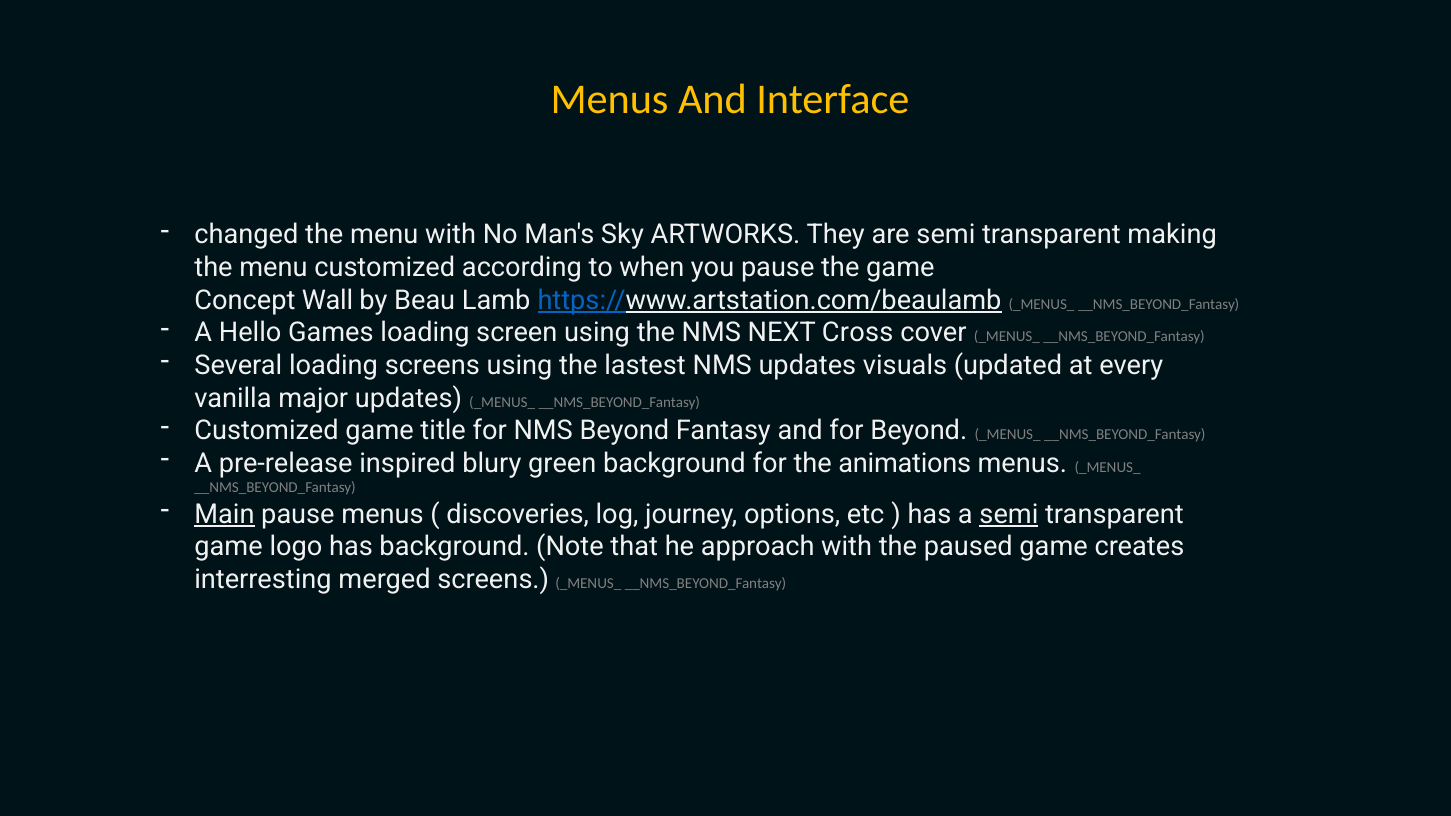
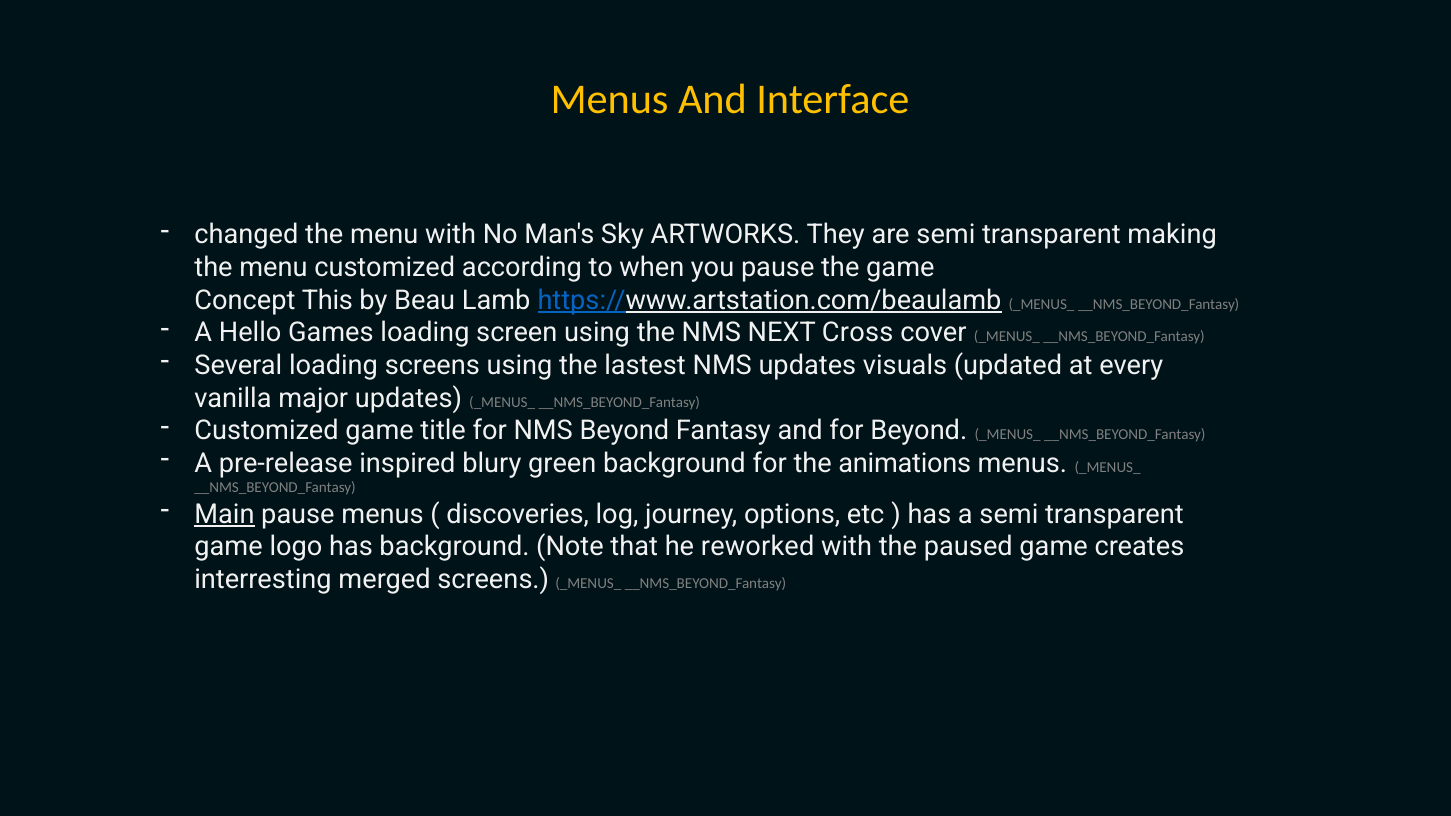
Wall: Wall -> This (327, 300)
semi underline: present -> none (1009, 514)
approach: approach -> reworked (758, 547)
